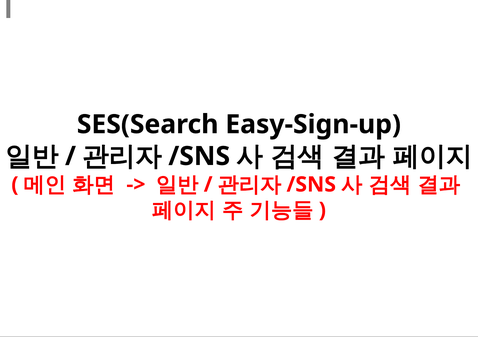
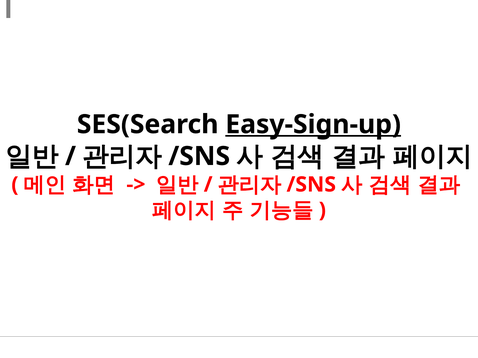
Easy-Sign-up underline: none -> present (313, 125)
